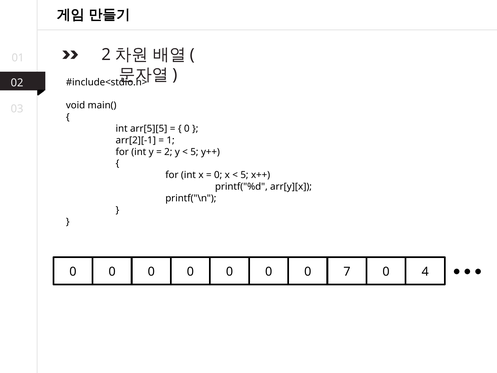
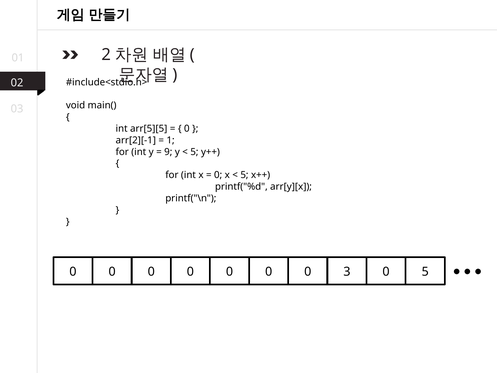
2: 2 -> 9 (168, 152)
7: 7 -> 3 (347, 272)
0 4: 4 -> 5 (425, 272)
